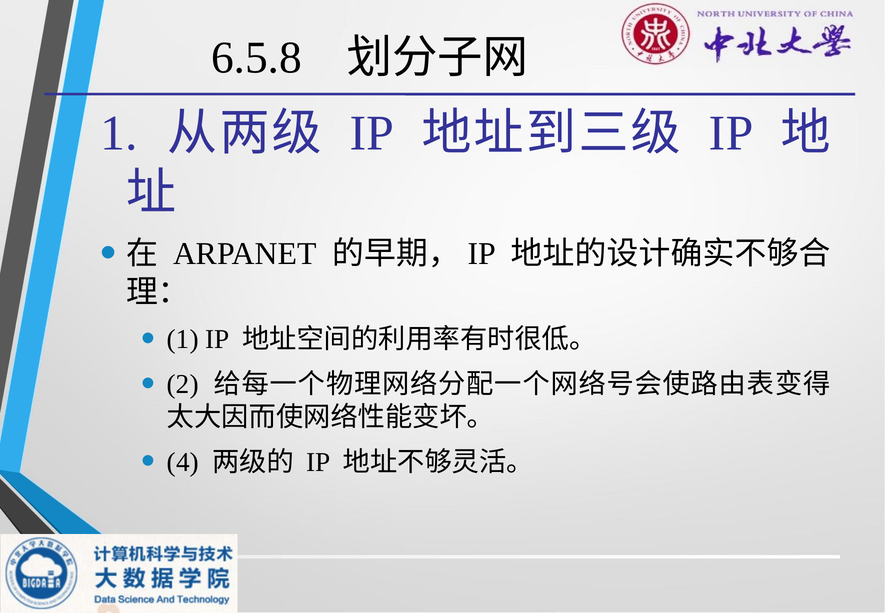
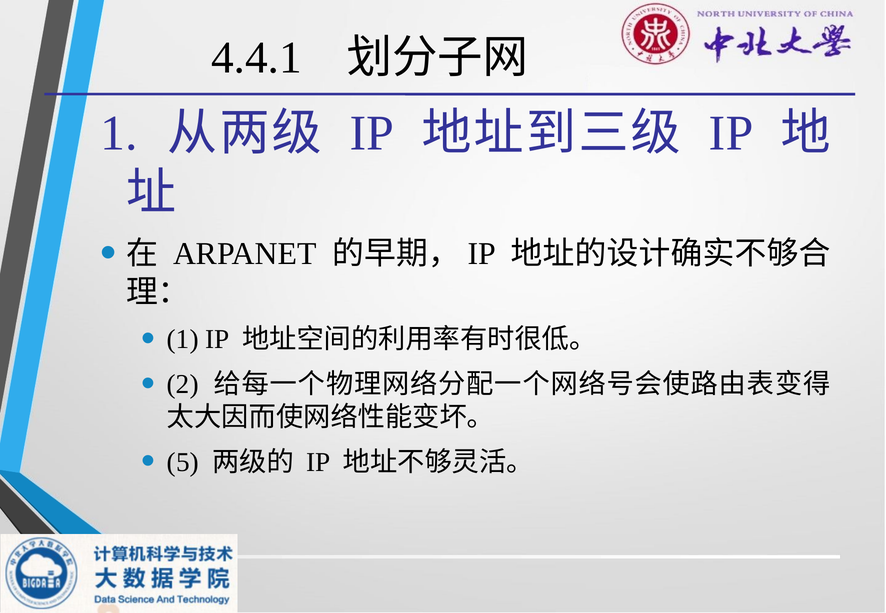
6.5.8: 6.5.8 -> 4.4.1 (256, 58)
4: 4 -> 5 (183, 462)
